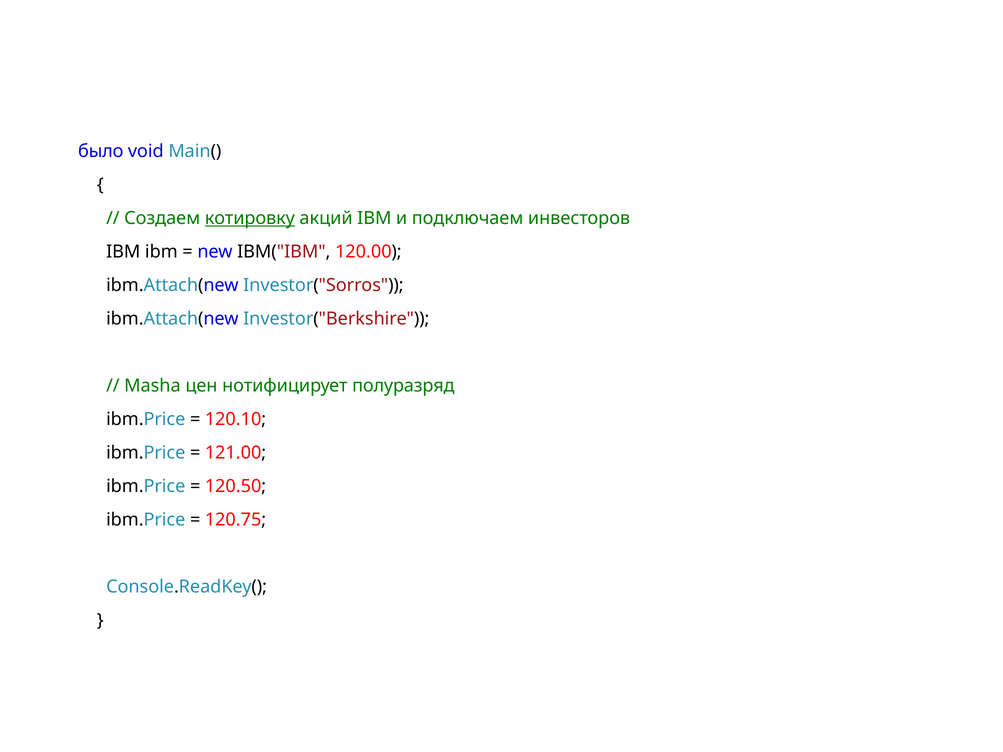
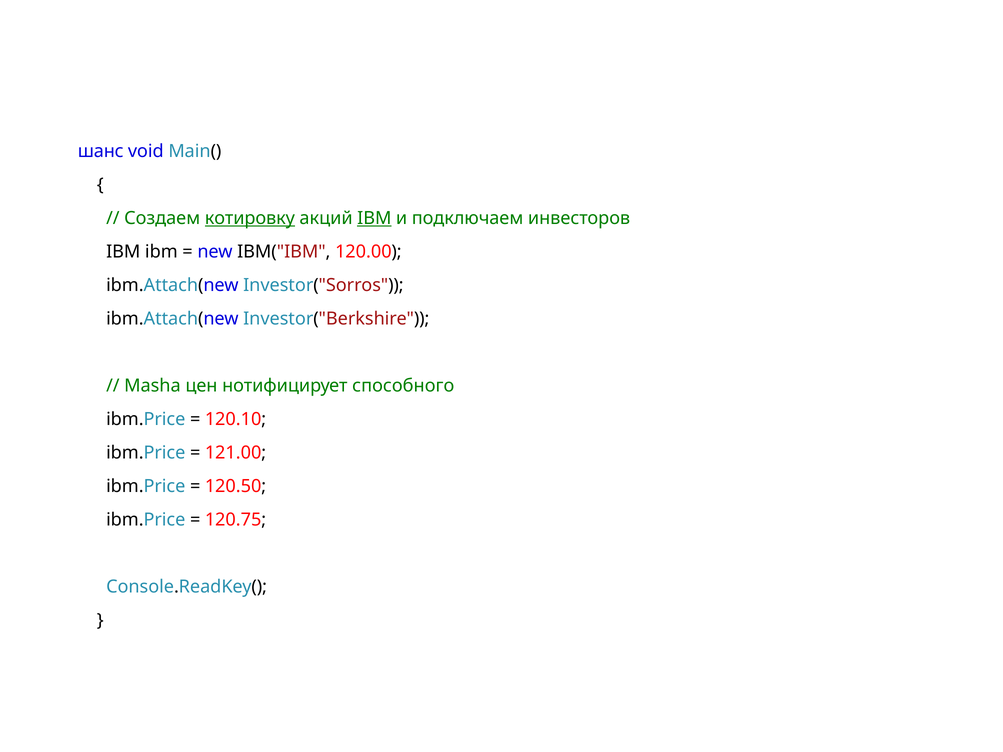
было: было -> шанс (101, 151)
IBM underline: none -> present (374, 218)
полуразряд: полуразряд -> способного (403, 386)
